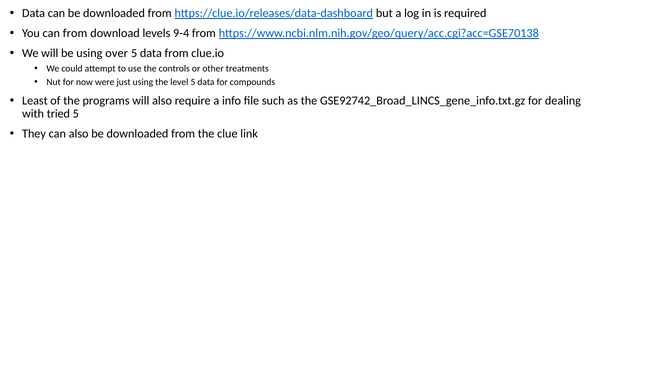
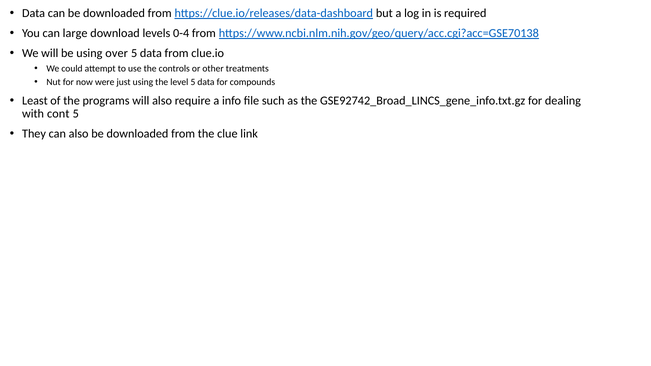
can from: from -> large (75, 33)
9-4: 9-4 -> 0-4 (181, 33)
tried: tried -> cont (58, 114)
